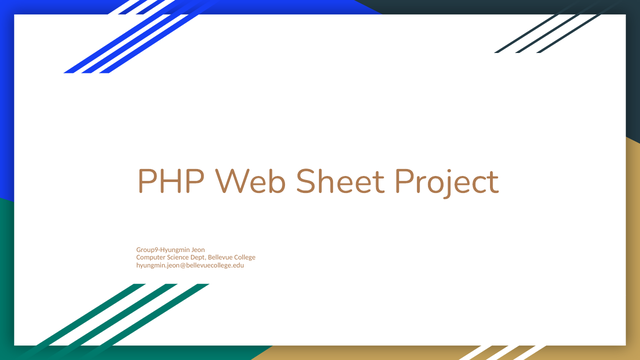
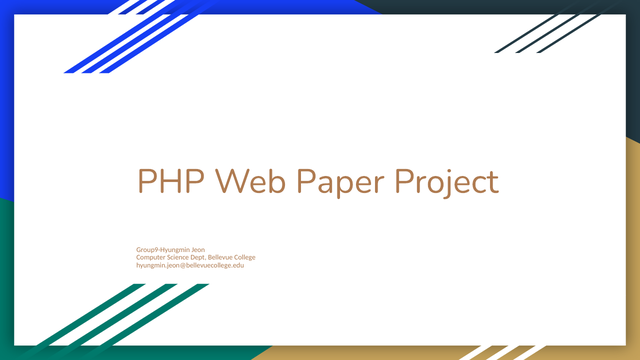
Sheet: Sheet -> Paper (340, 182)
